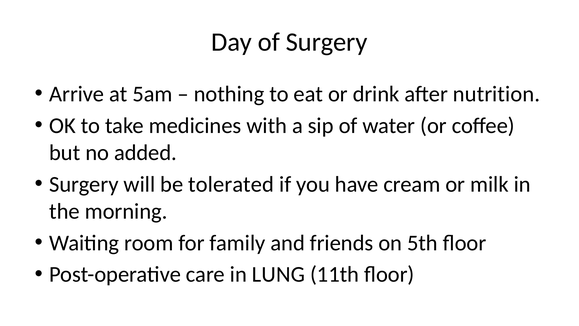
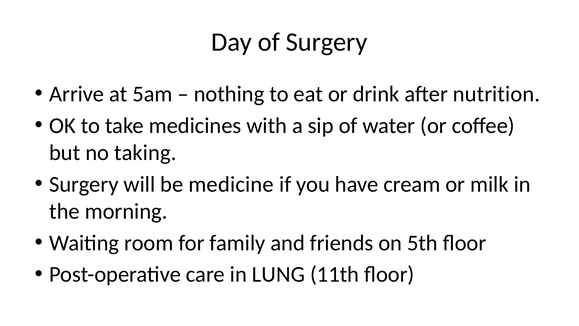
added: added -> taking (145, 153)
tolerated: tolerated -> medicine (231, 184)
